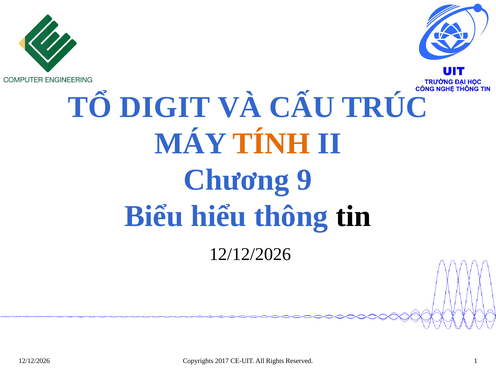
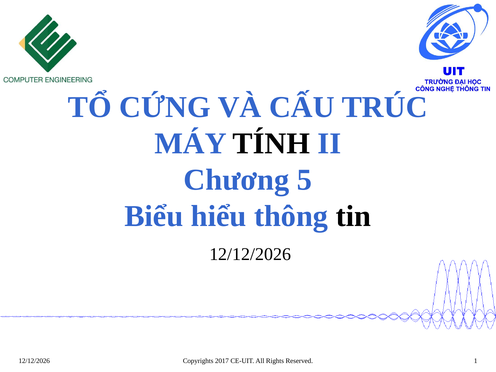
DIGIT: DIGIT -> CỨNG (165, 107)
TÍNH colour: orange -> black (271, 143)
9: 9 -> 5 (304, 180)
